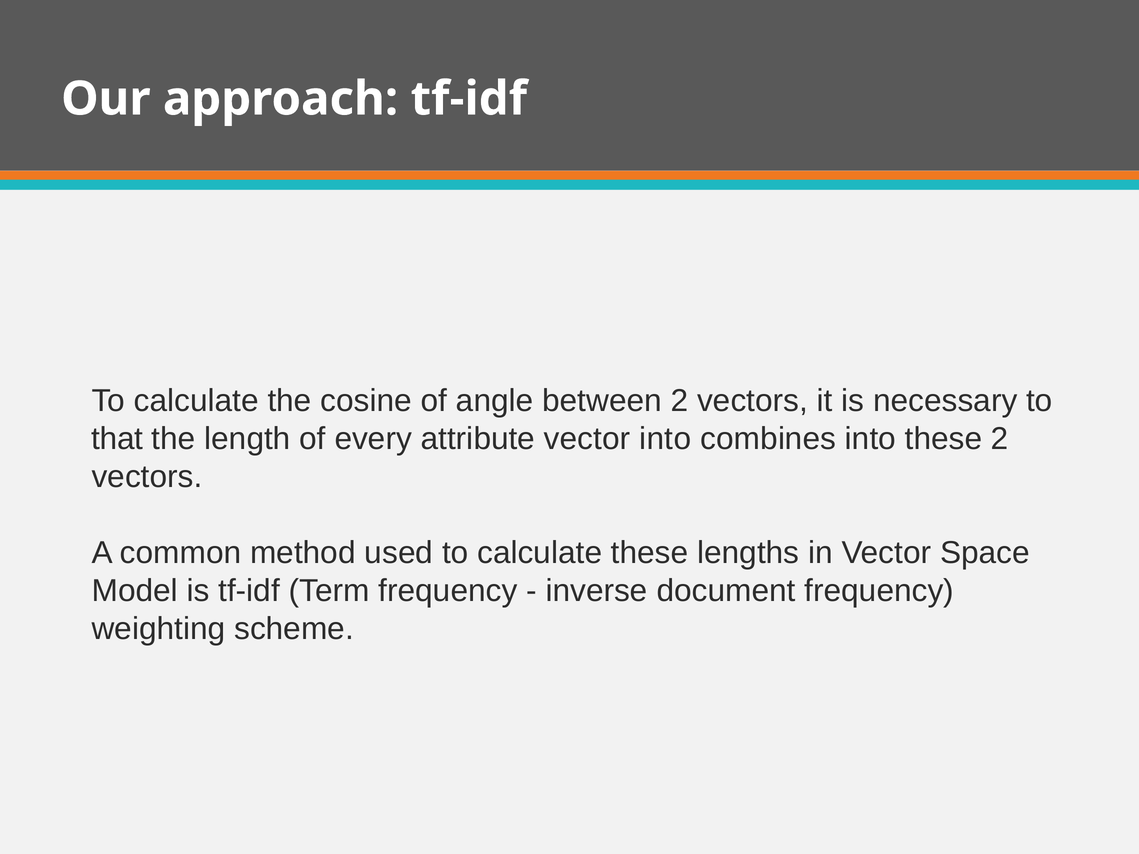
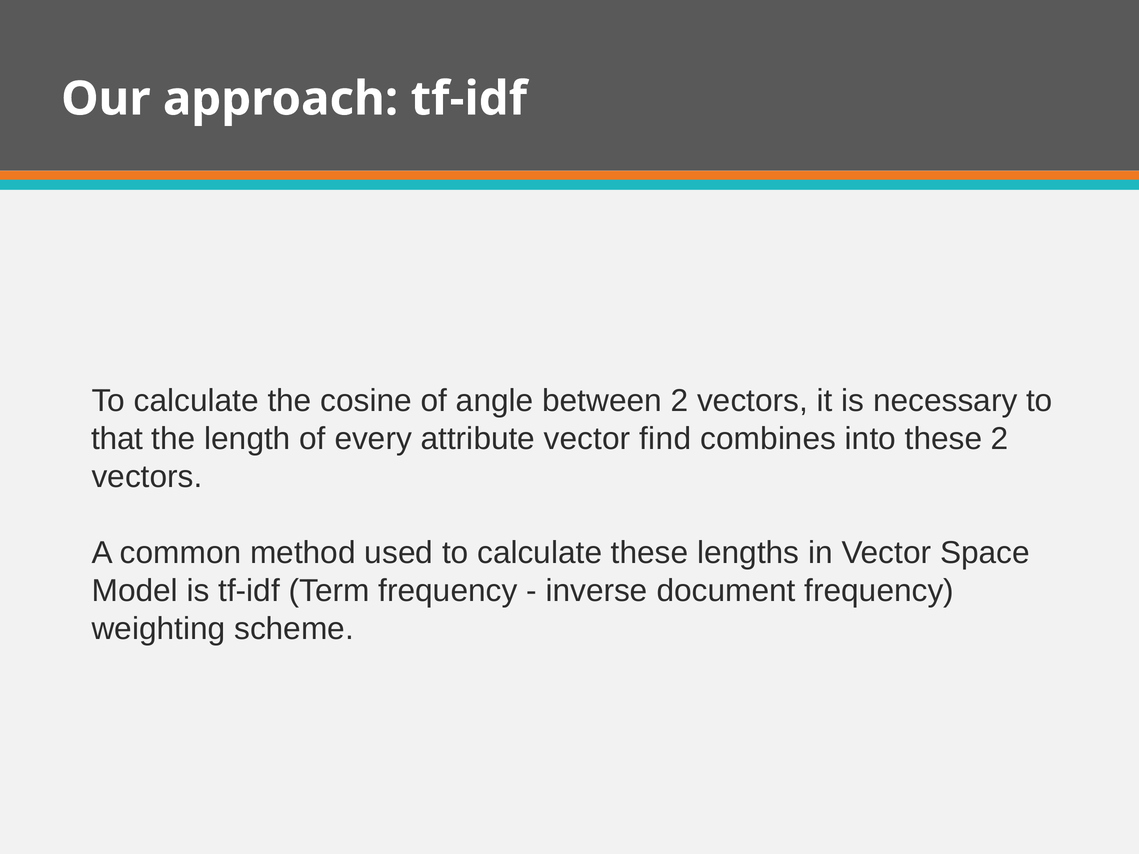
vector into: into -> find (665, 439)
